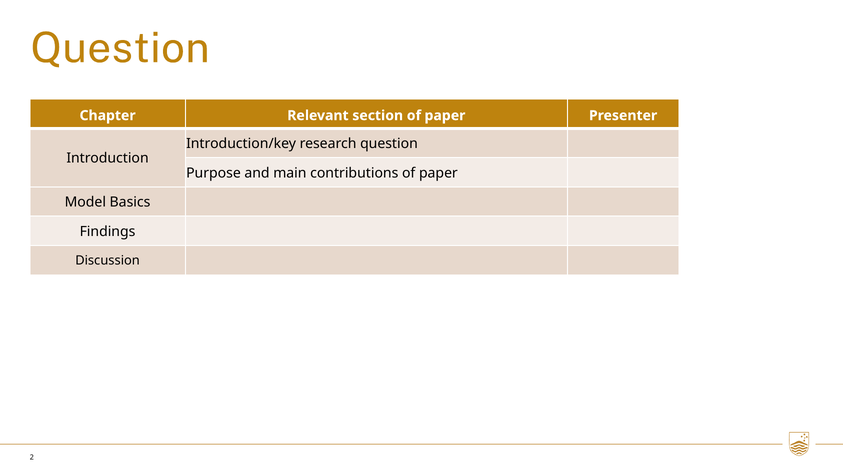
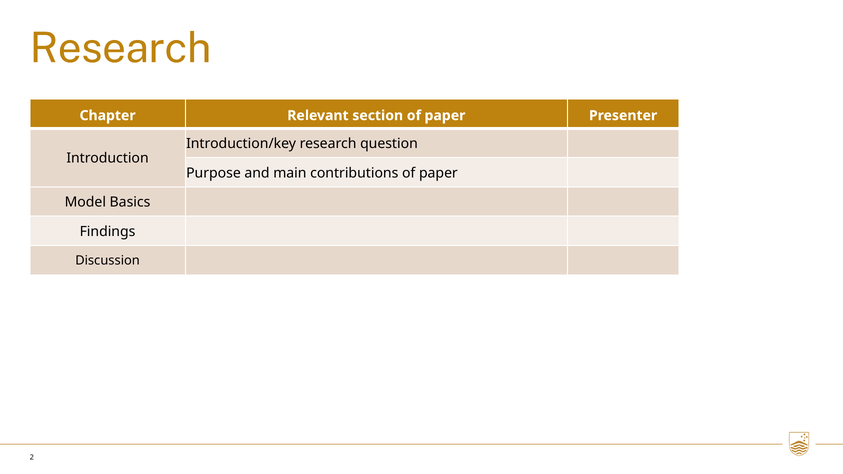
Question: Question -> Research (120, 48)
